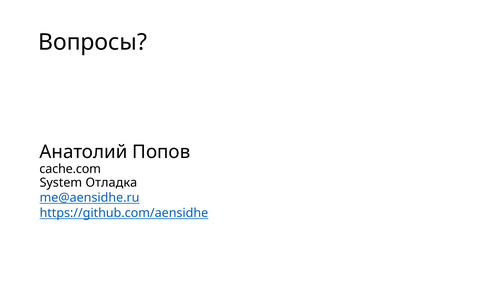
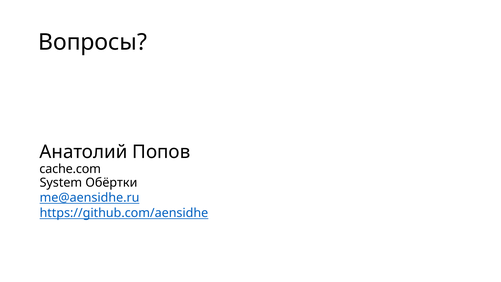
Отладка: Отладка -> Обёртки (111, 182)
